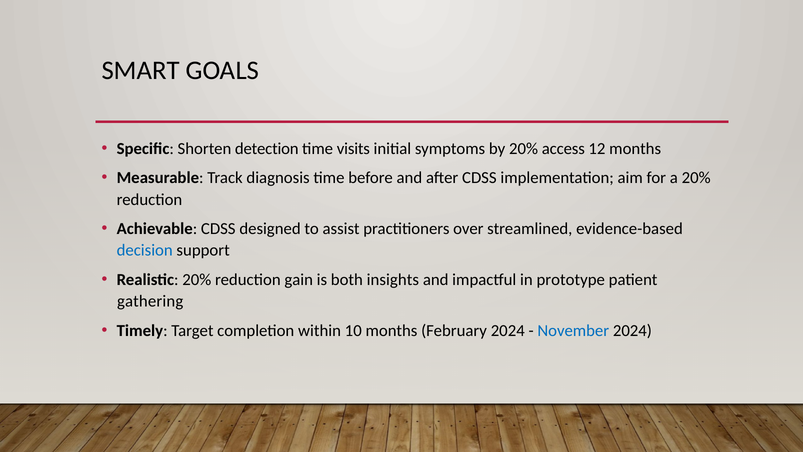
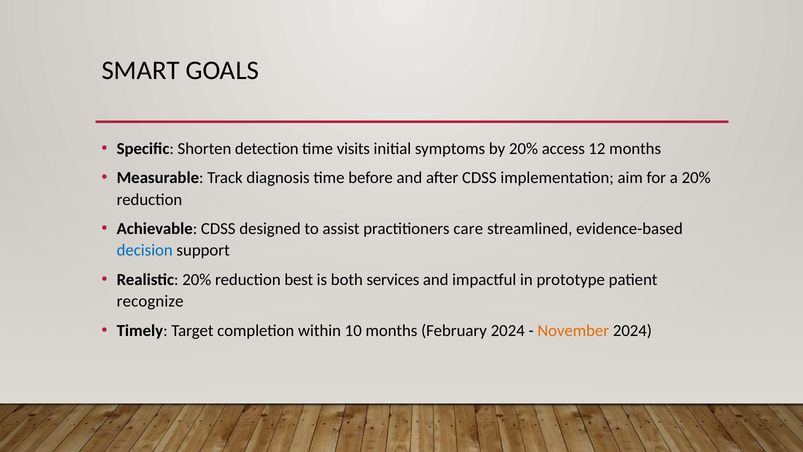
over: over -> care (468, 229)
gain: gain -> best (299, 279)
insights: insights -> services (393, 279)
gathering: gathering -> recognize (150, 301)
November colour: blue -> orange (573, 330)
